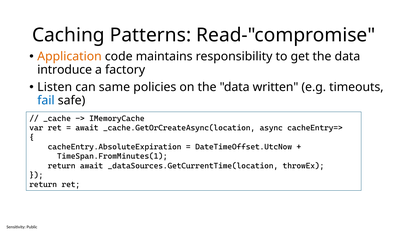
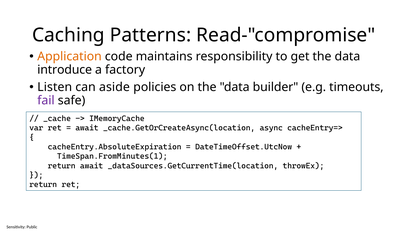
same: same -> aside (114, 87)
written: written -> builder (276, 87)
fail colour: blue -> purple (46, 101)
